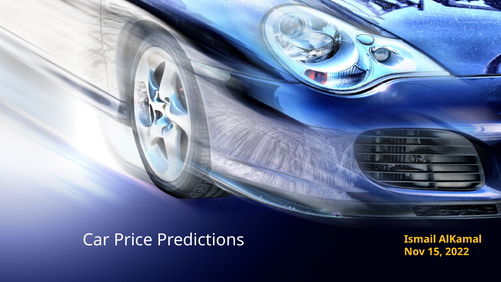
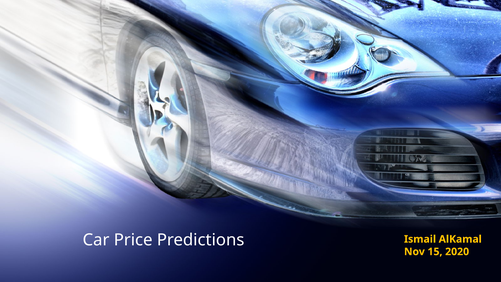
2022: 2022 -> 2020 (457, 252)
